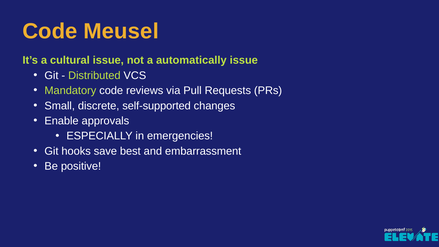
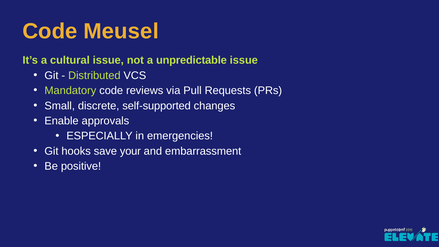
automatically: automatically -> unpredictable (191, 60)
best: best -> your (130, 151)
